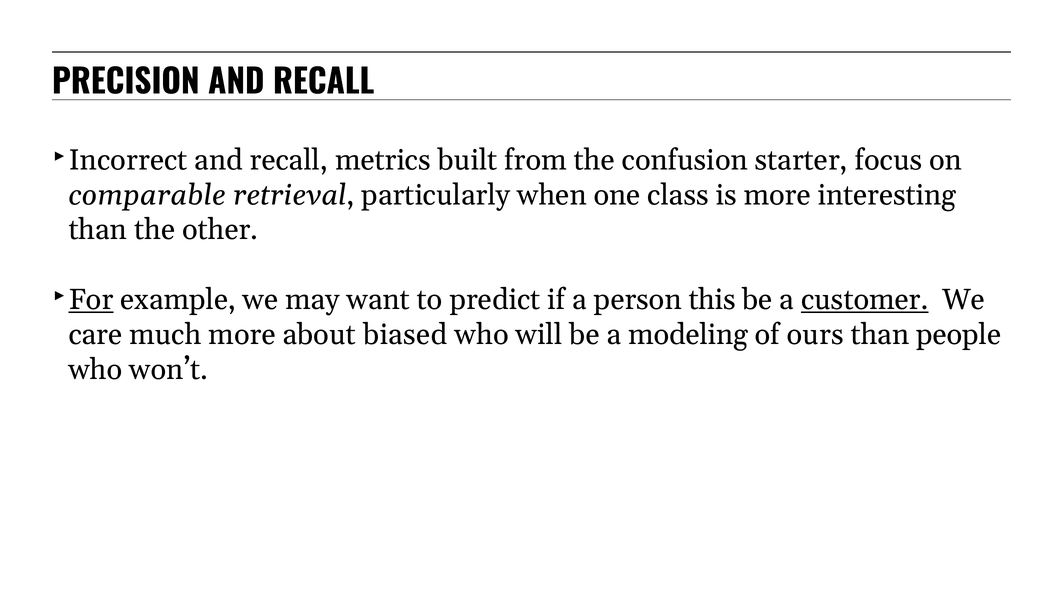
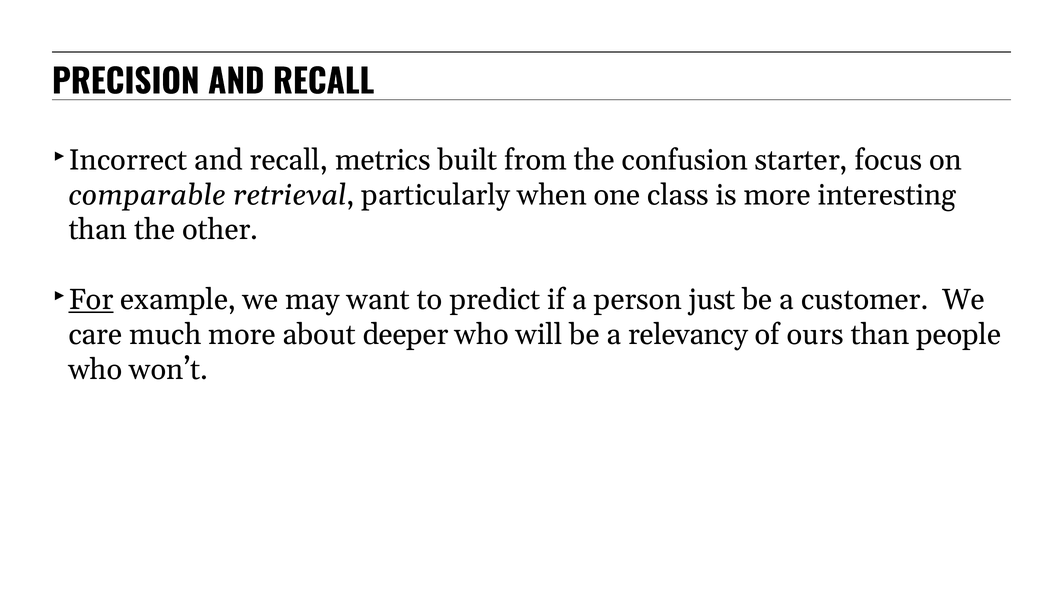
this: this -> just (712, 300)
customer underline: present -> none (865, 300)
biased: biased -> deeper (406, 335)
modeling: modeling -> relevancy (688, 335)
